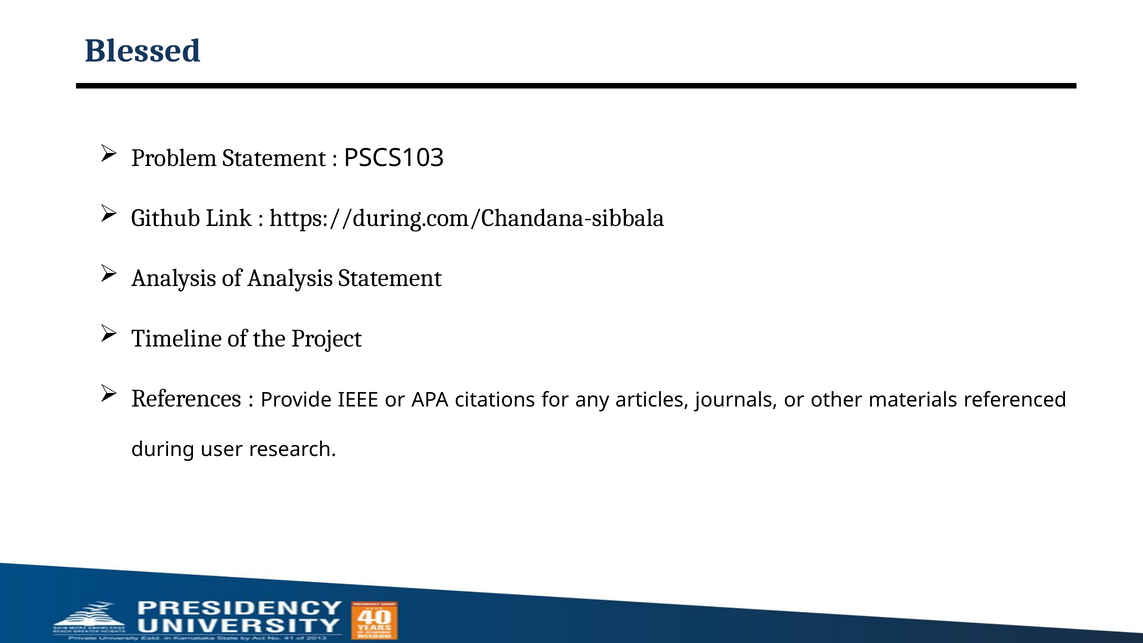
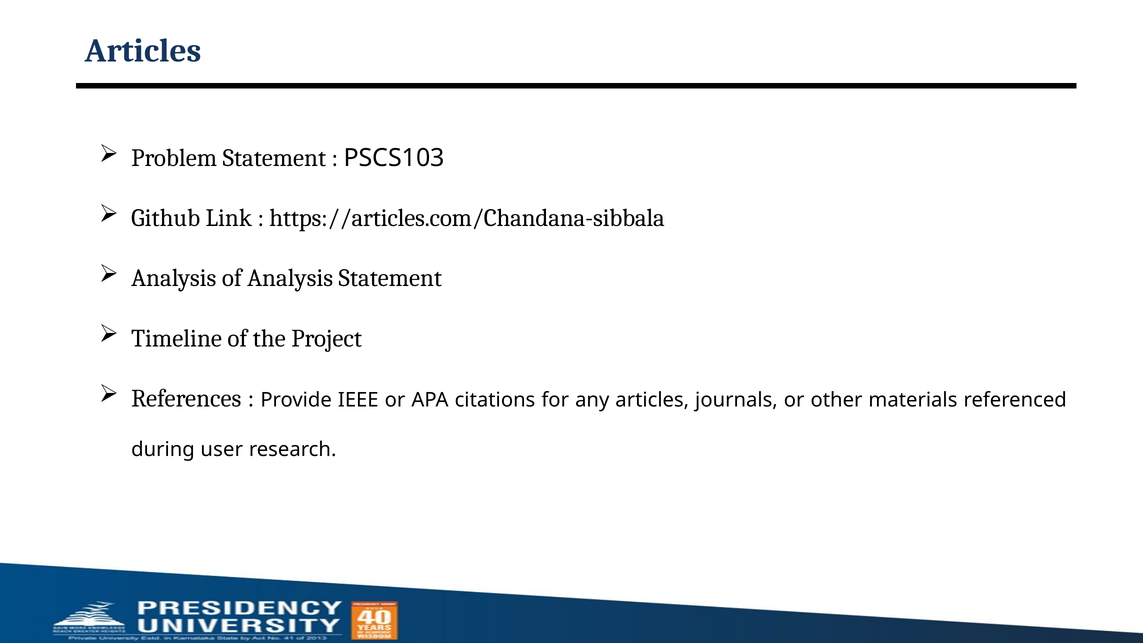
Blessed: Blessed -> Articles (143, 51)
https://during.com/Chandana-sibbala: https://during.com/Chandana-sibbala -> https://articles.com/Chandana-sibbala (467, 218)
